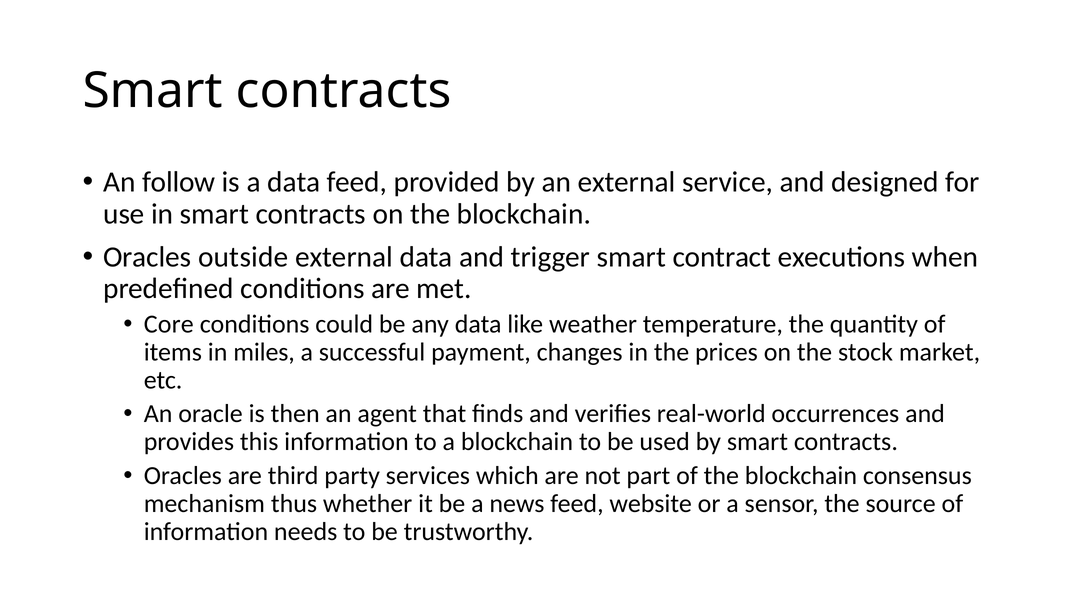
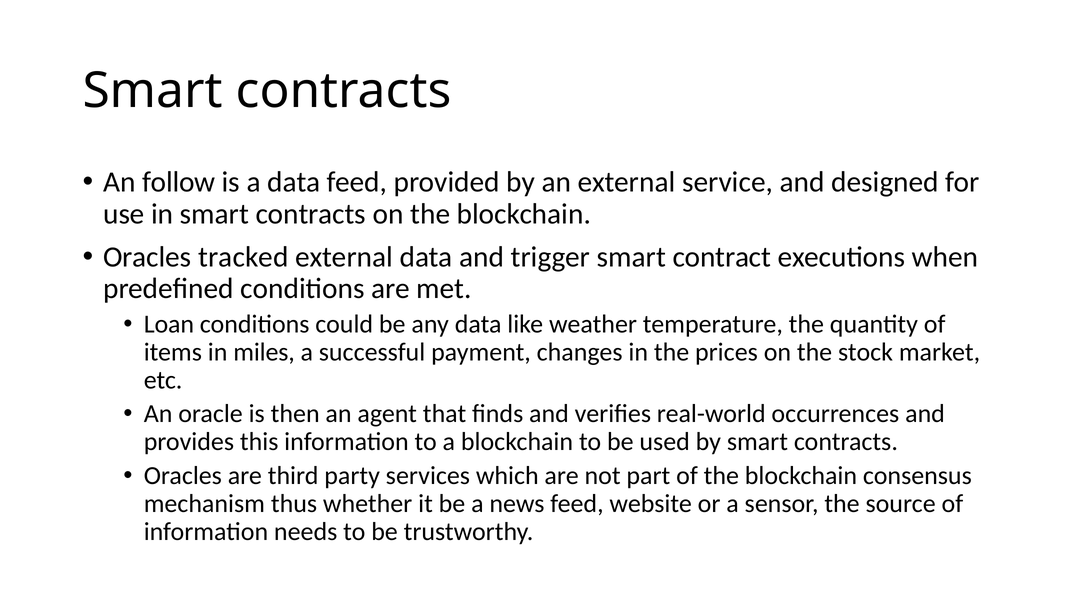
outside: outside -> tracked (243, 257)
Core: Core -> Loan (169, 324)
